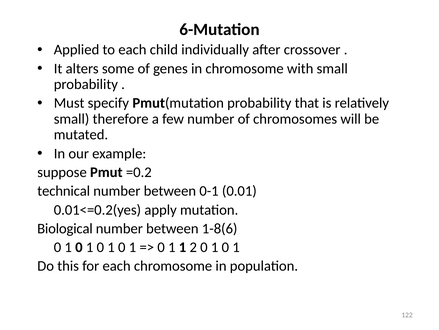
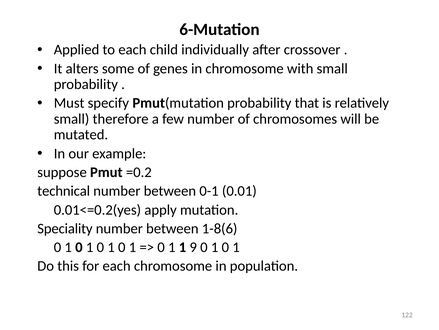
Biological: Biological -> Speciality (65, 228)
2: 2 -> 9 (193, 247)
